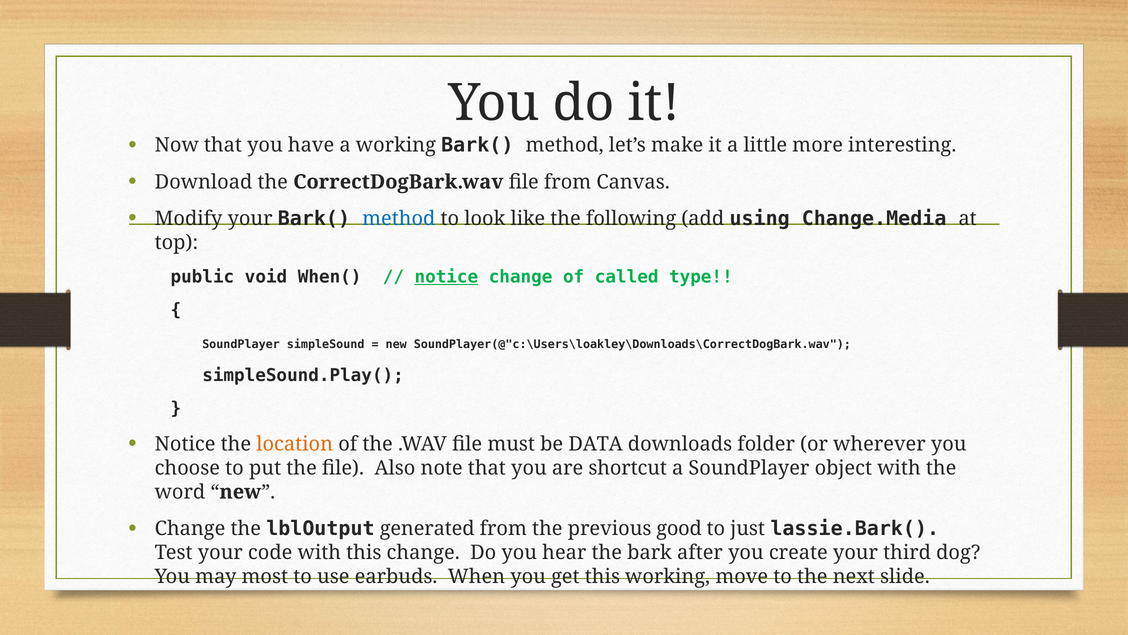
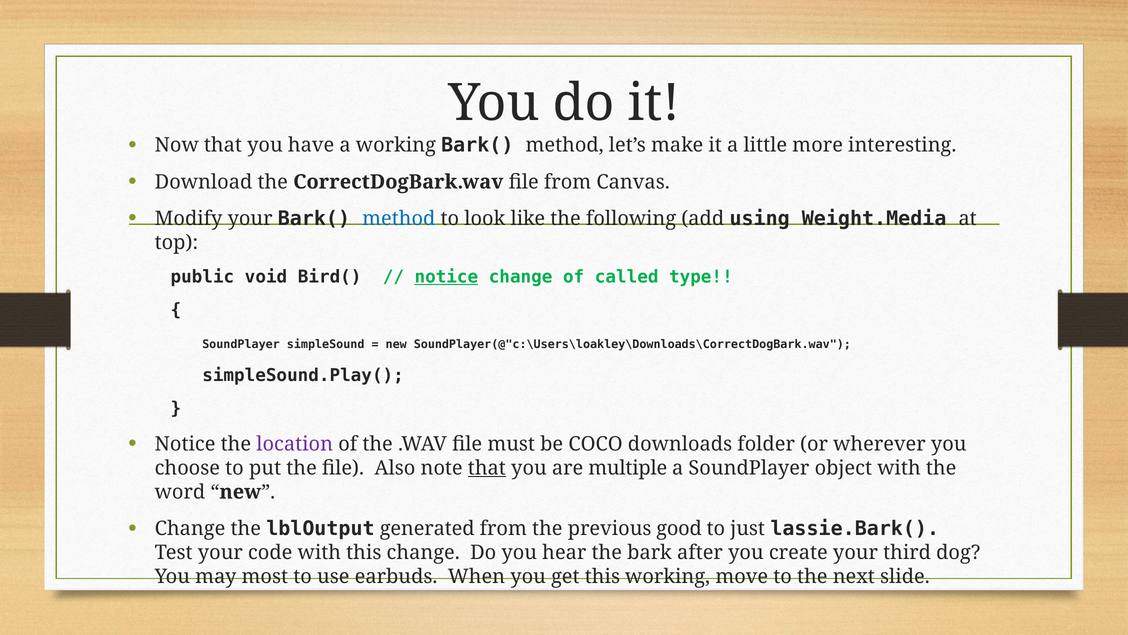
Change.Media: Change.Media -> Weight.Media (874, 218)
When(: When( -> Bird( (330, 277)
location colour: orange -> purple (295, 444)
DATA: DATA -> COCO (596, 444)
that underline: none -> present (487, 468)
shortcut: shortcut -> multiple (628, 468)
